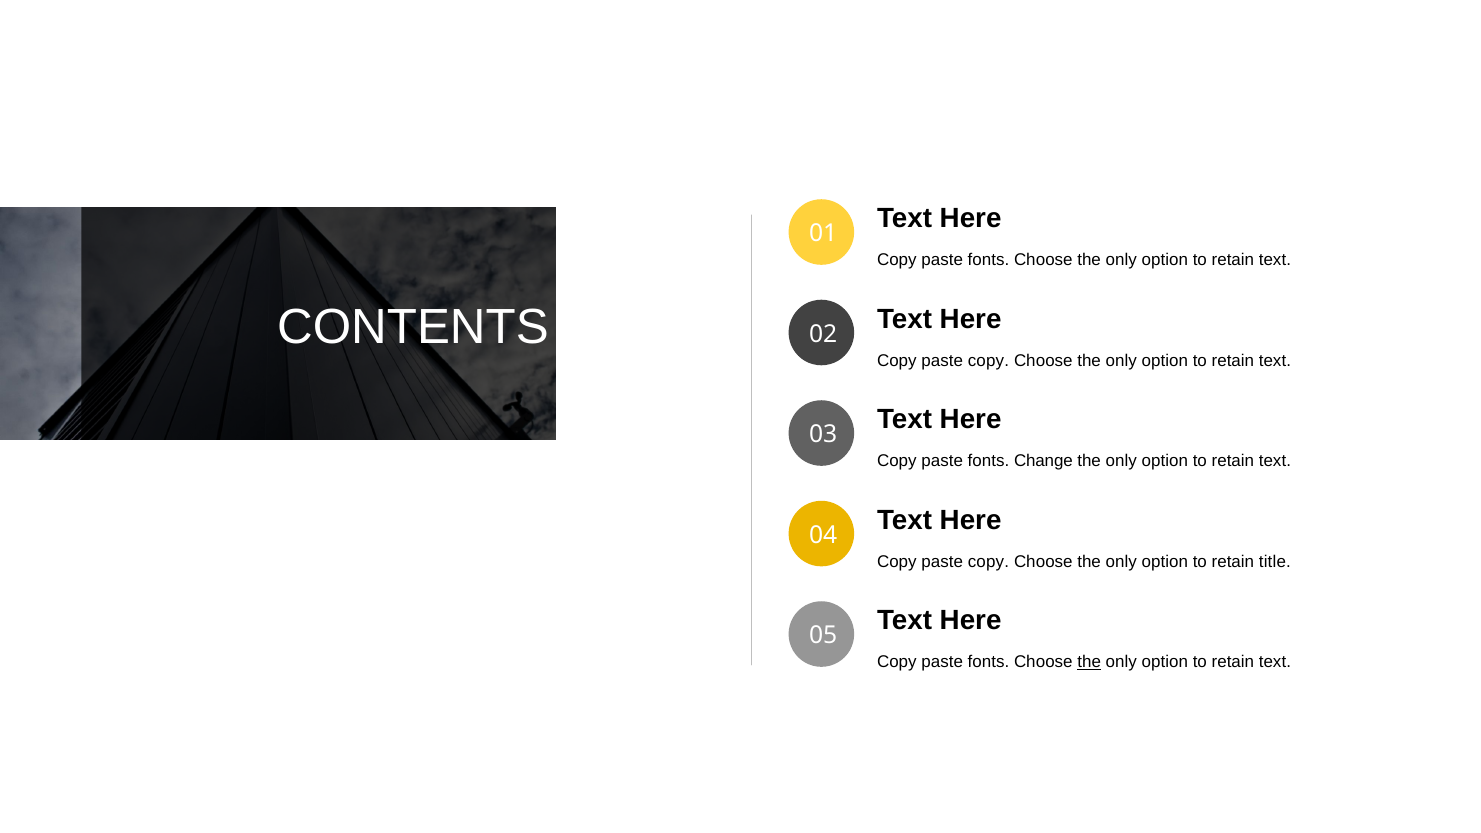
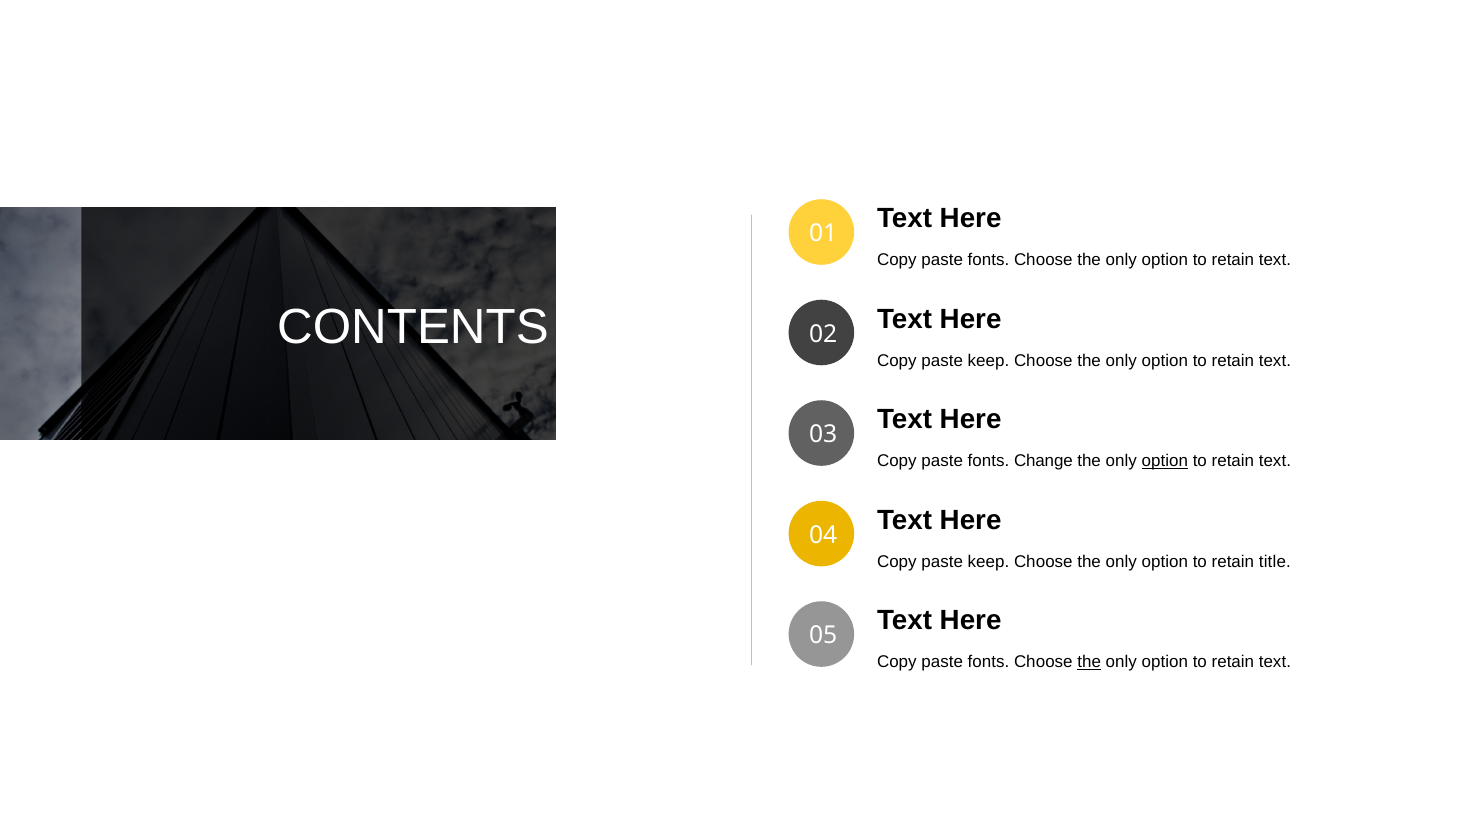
copy: copy -> keep (988, 361)
option underline: none -> present (1165, 461)
copy: copy -> keep (988, 562)
